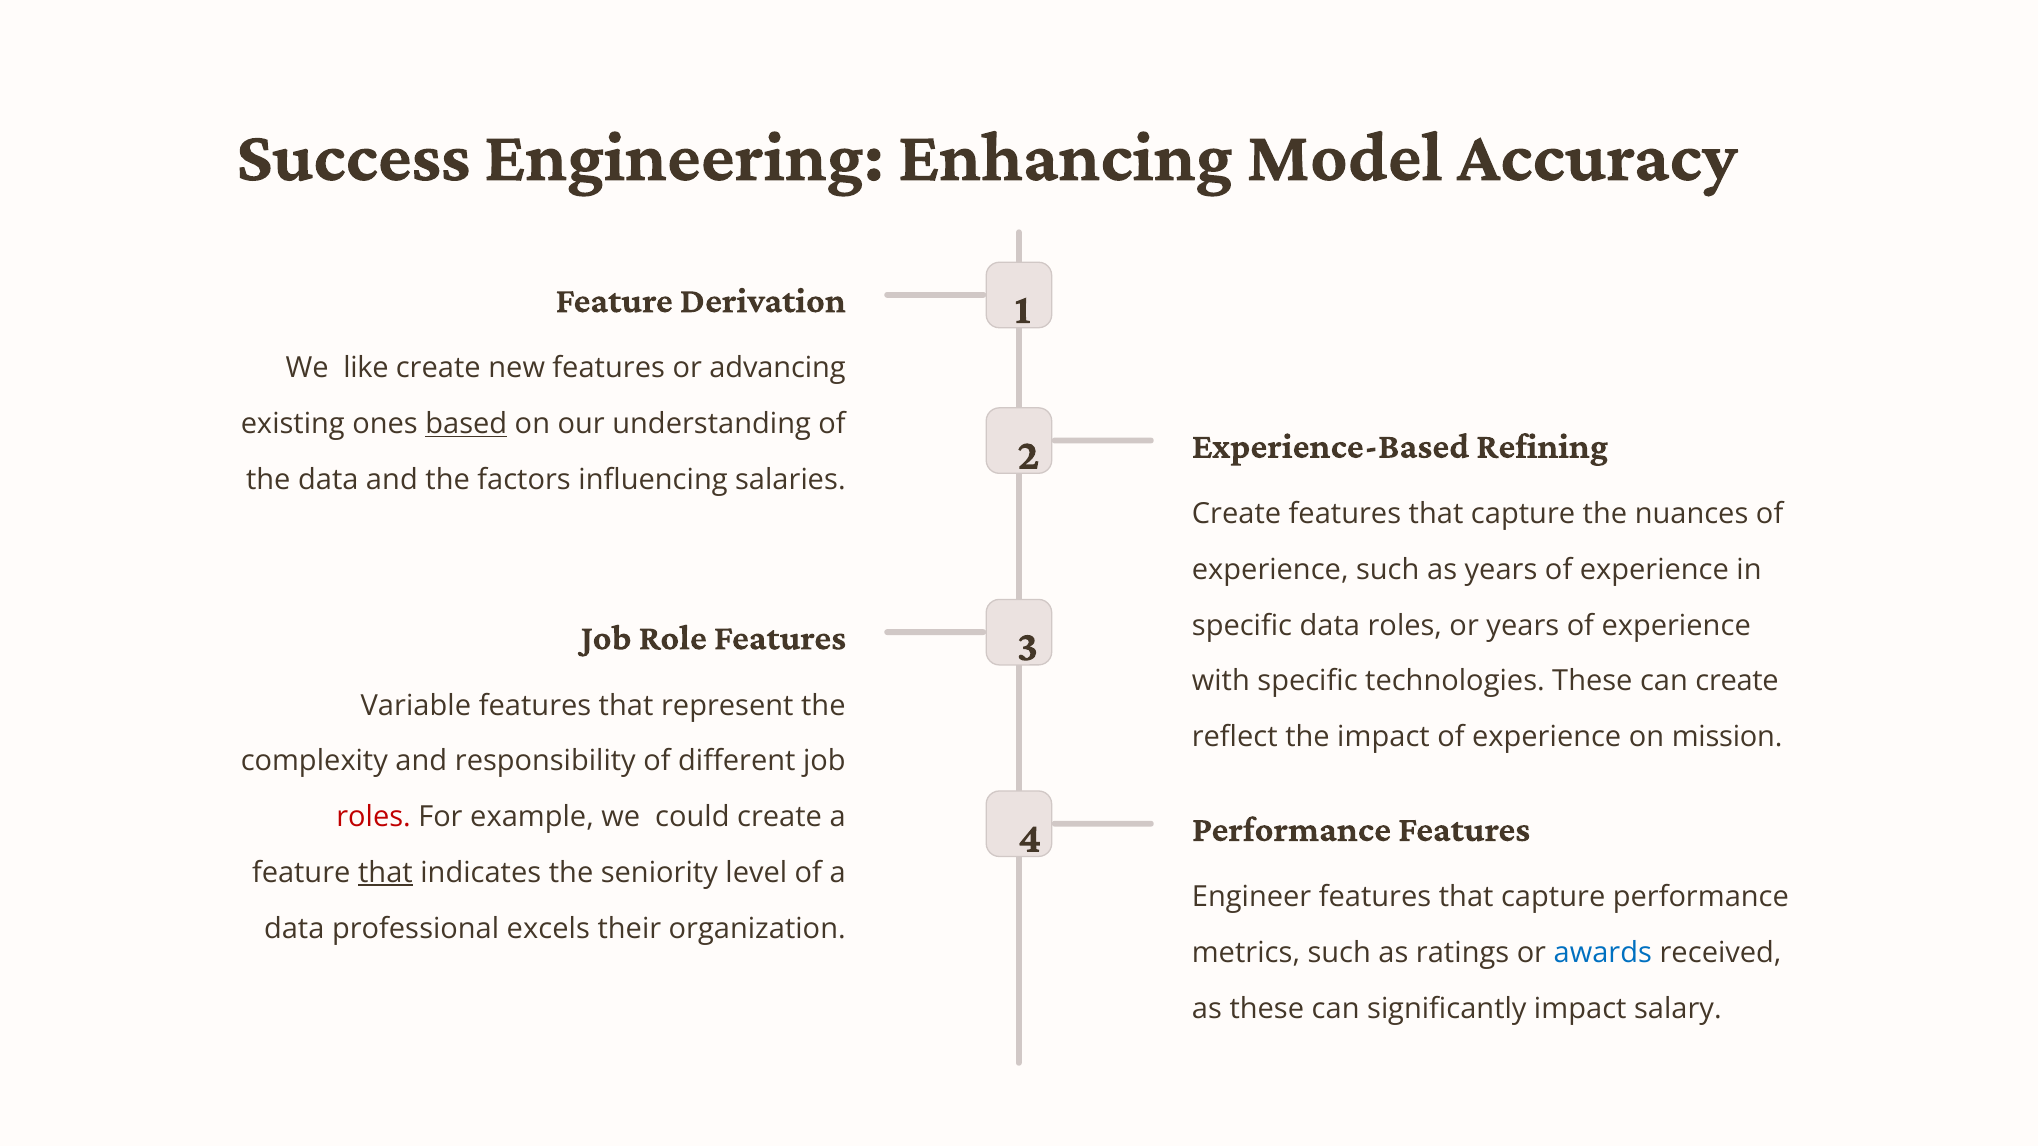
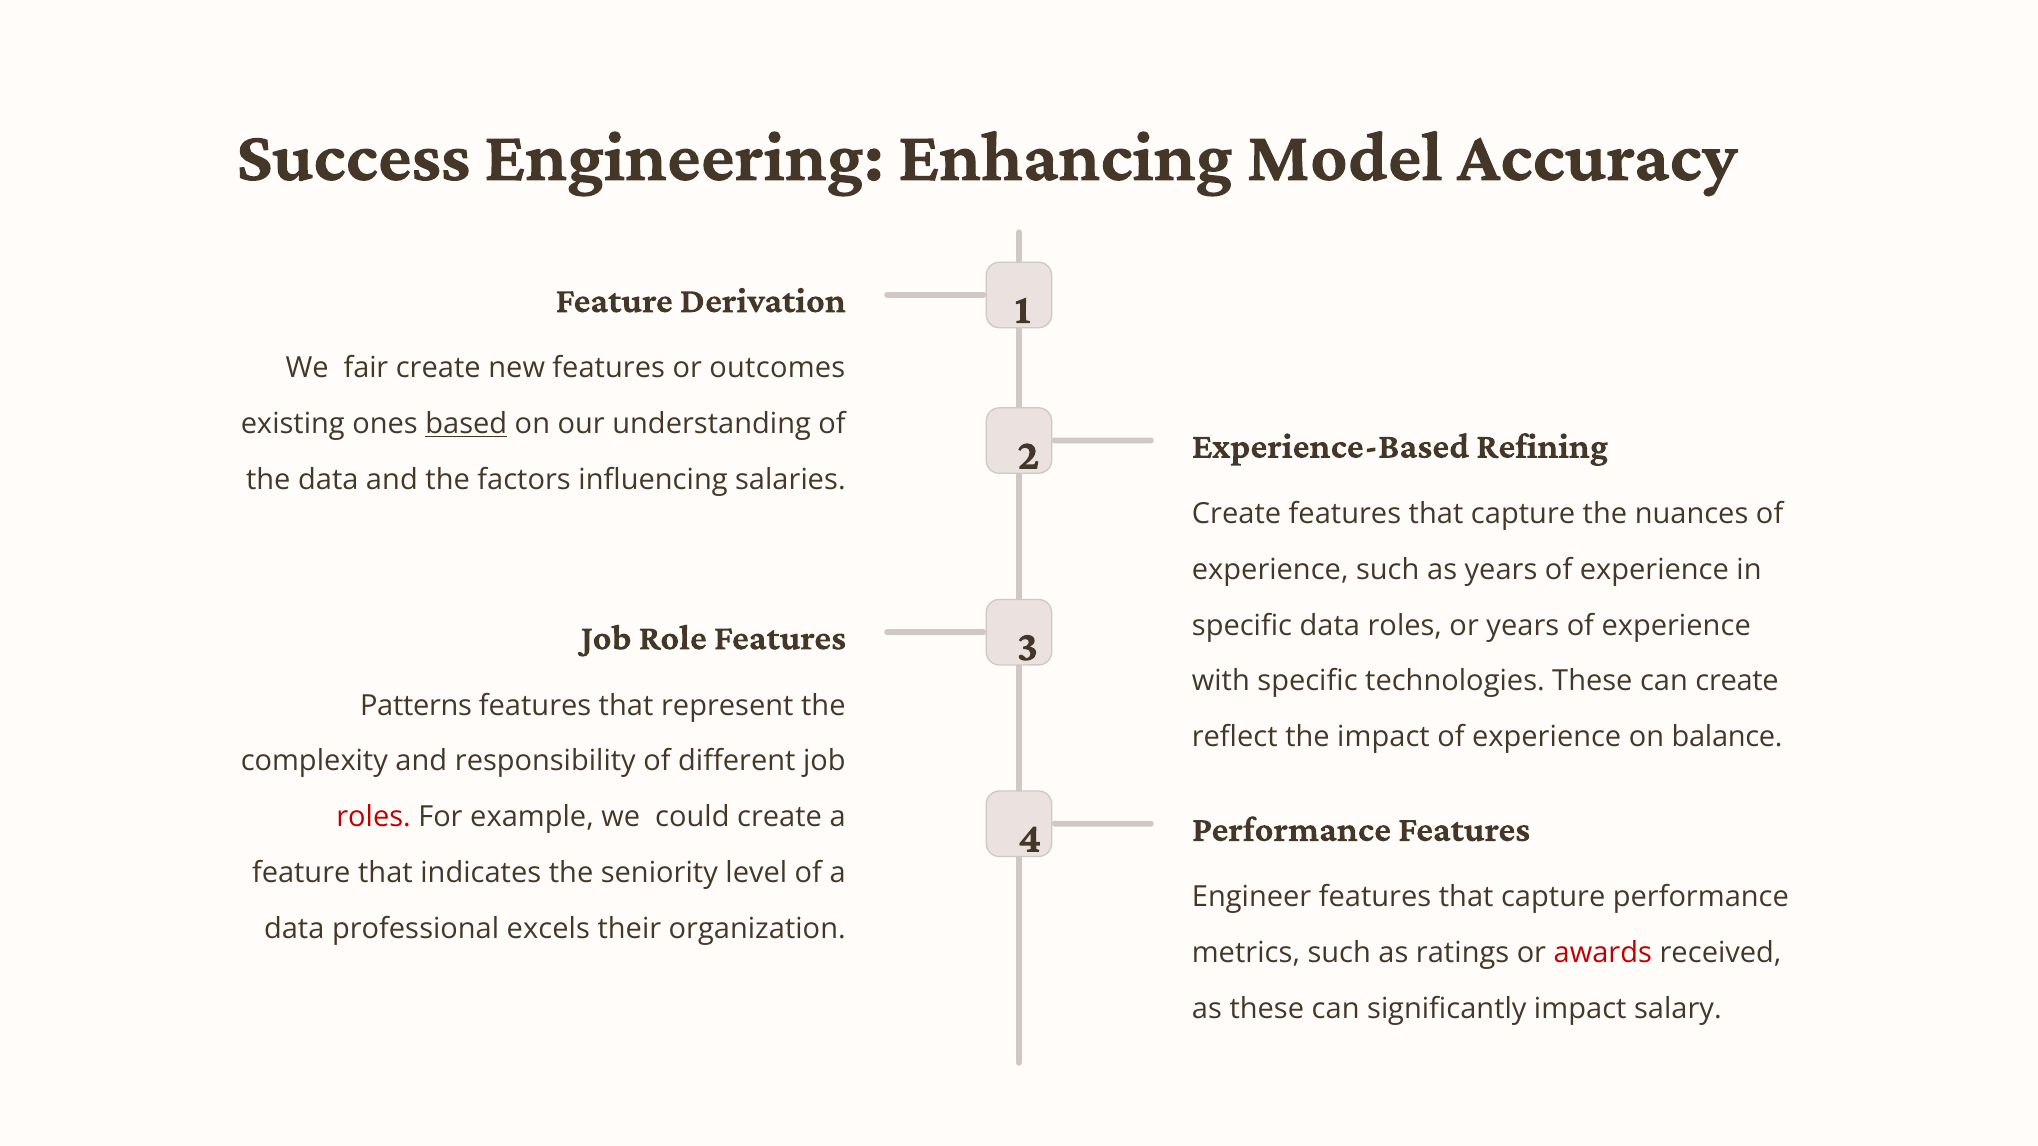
like: like -> fair (366, 368)
advancing: advancing -> outcomes (777, 368)
Variable: Variable -> Patterns (416, 706)
mission: mission -> balance (1727, 737)
that underline: present -> none (385, 873)
awards colour: blue -> red (1603, 953)
